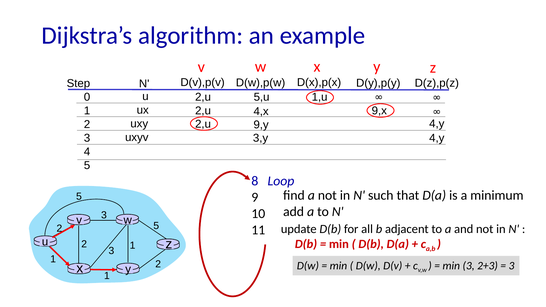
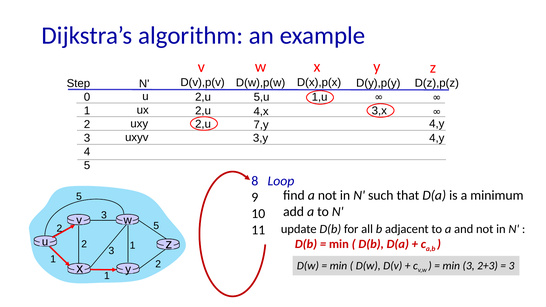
9,x: 9,x -> 3,x (379, 111)
9,y: 9,y -> 7,y (261, 125)
